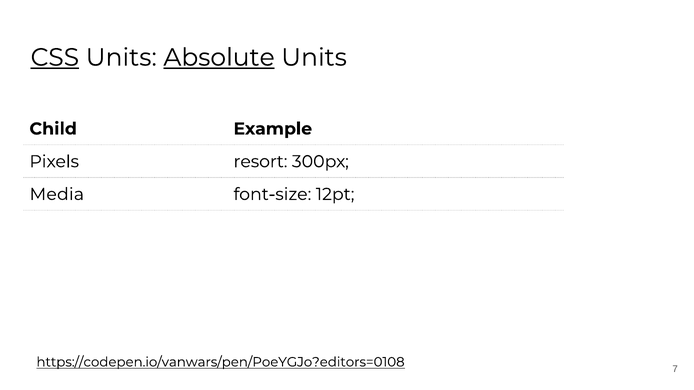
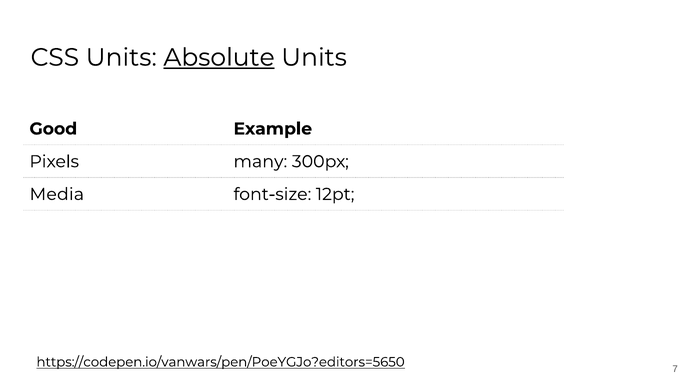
CSS underline: present -> none (55, 57)
Child: Child -> Good (53, 129)
resort: resort -> many (260, 162)
https://codepen.io/vanwars/pen/PoeYGJo?editors=0108: https://codepen.io/vanwars/pen/PoeYGJo?editors=0108 -> https://codepen.io/vanwars/pen/PoeYGJo?editors=5650 (221, 362)
